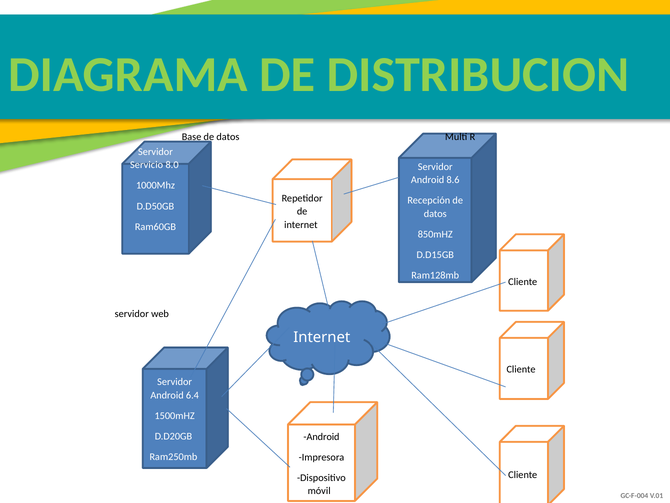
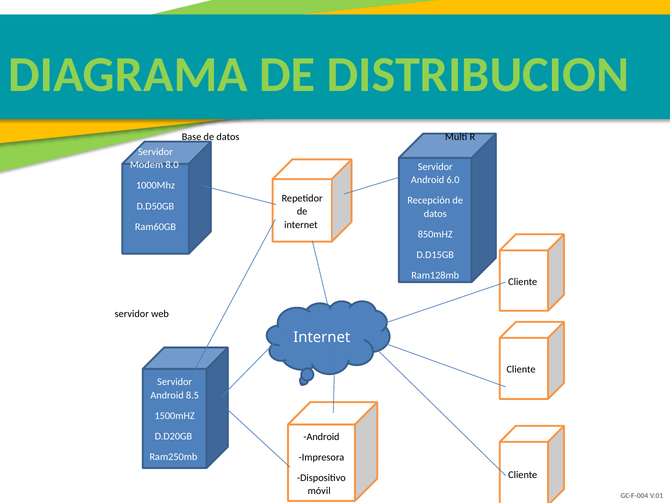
Servicio: Servicio -> Modem (147, 165)
8.6: 8.6 -> 6.0 (453, 180)
6.4: 6.4 -> 8.5 (192, 395)
